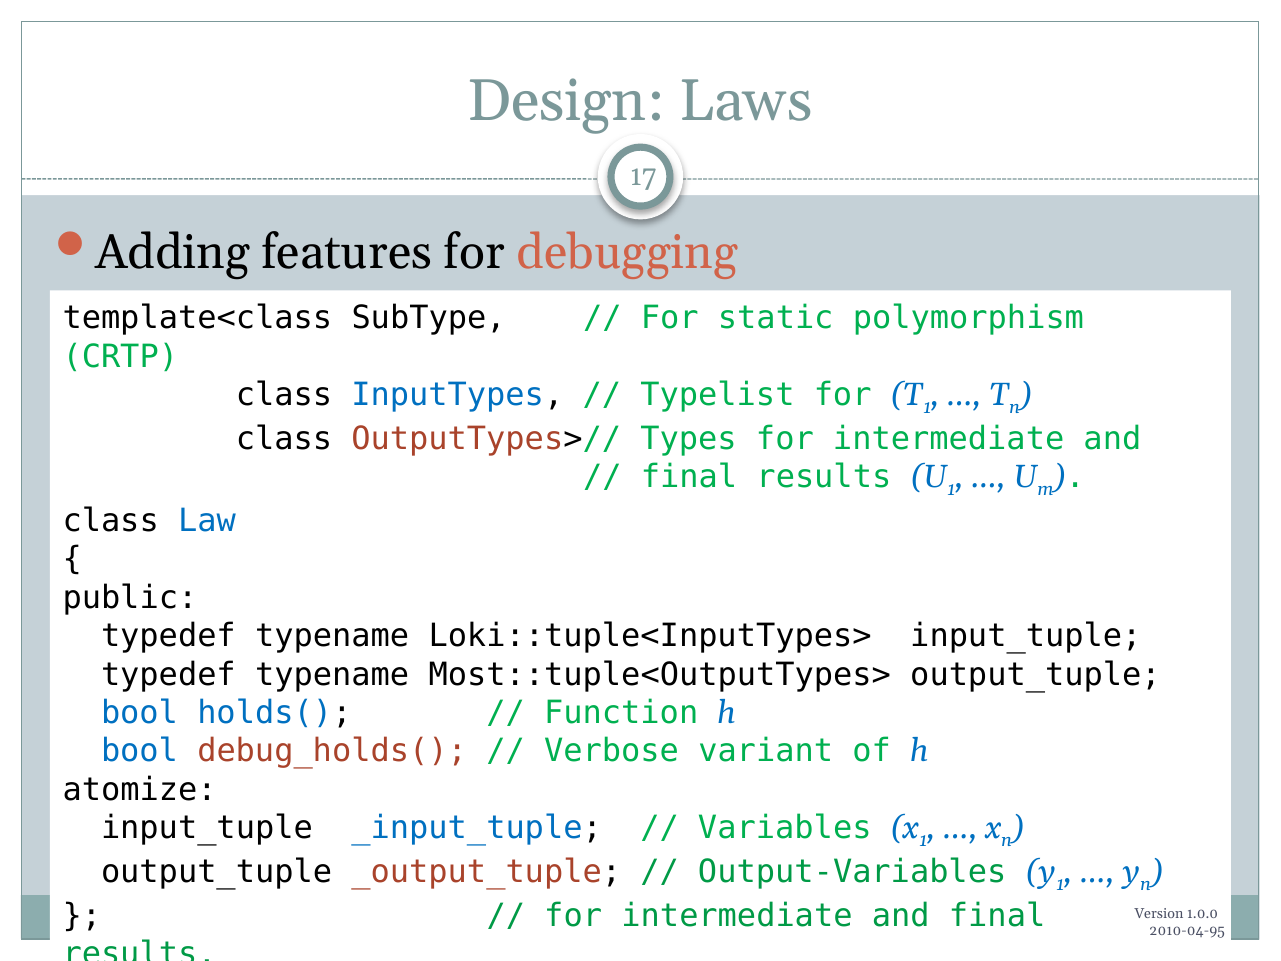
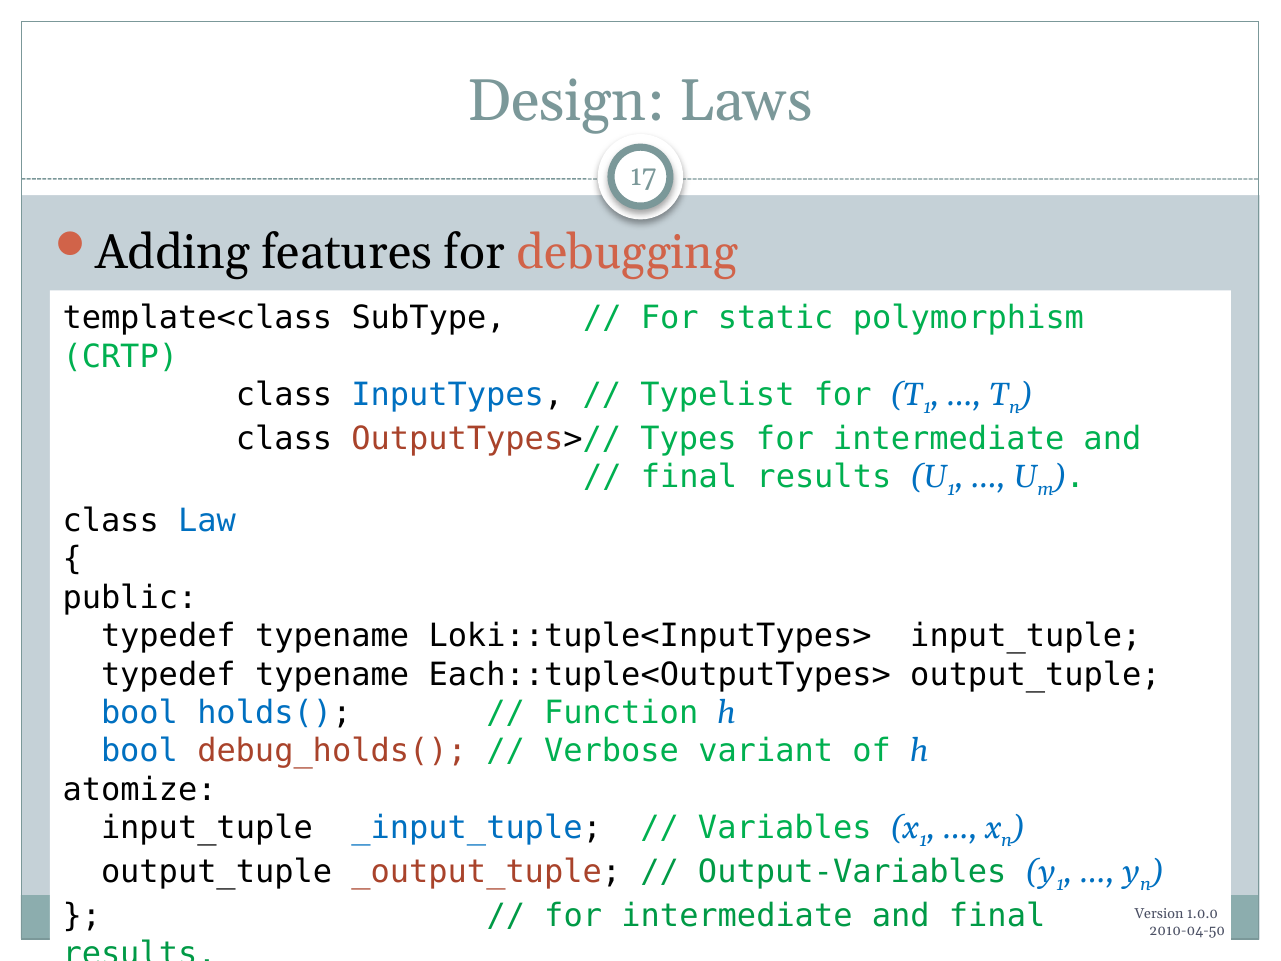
Most::tuple<OutputTypes>: Most::tuple<OutputTypes> -> Each::tuple<OutputTypes> (660, 674)
2010-04-95: 2010-04-95 -> 2010-04-50 (1187, 930)
